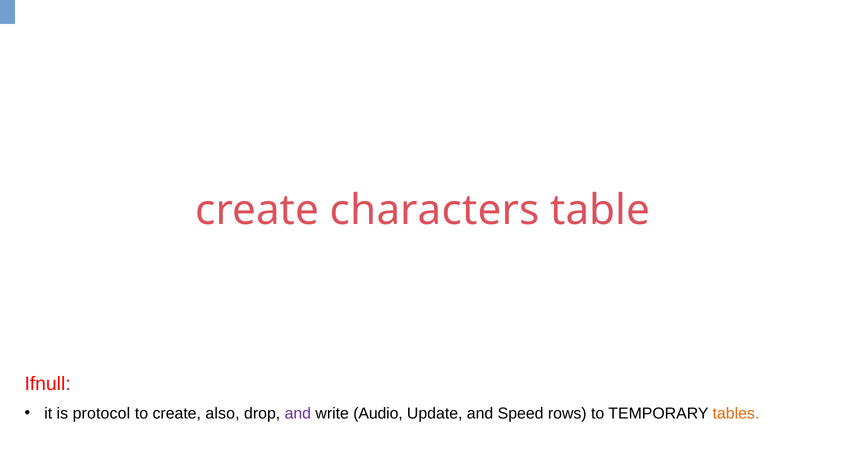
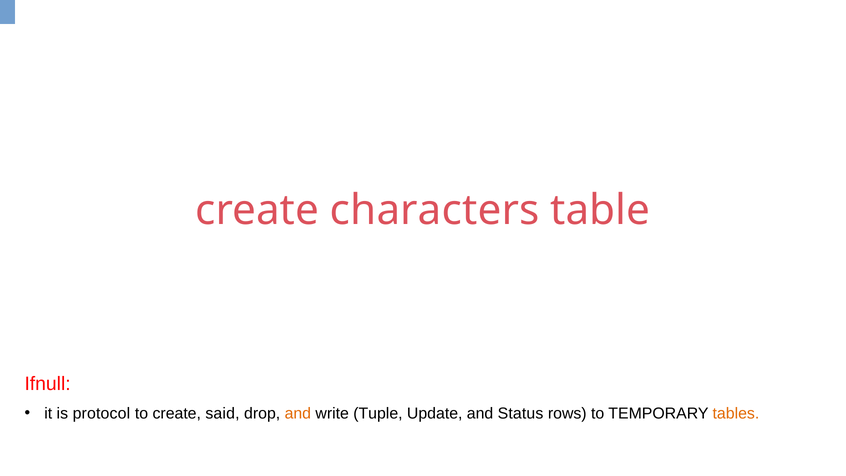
also: also -> said (222, 413)
and colour: purple -> orange (298, 413)
Audio: Audio -> Tuple (378, 413)
Speed: Speed -> Status (521, 413)
